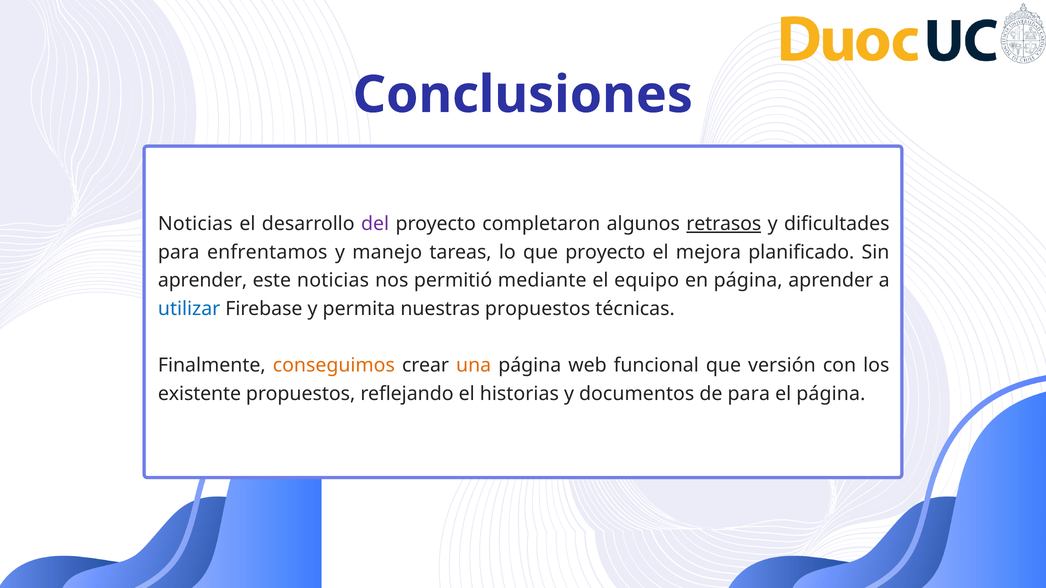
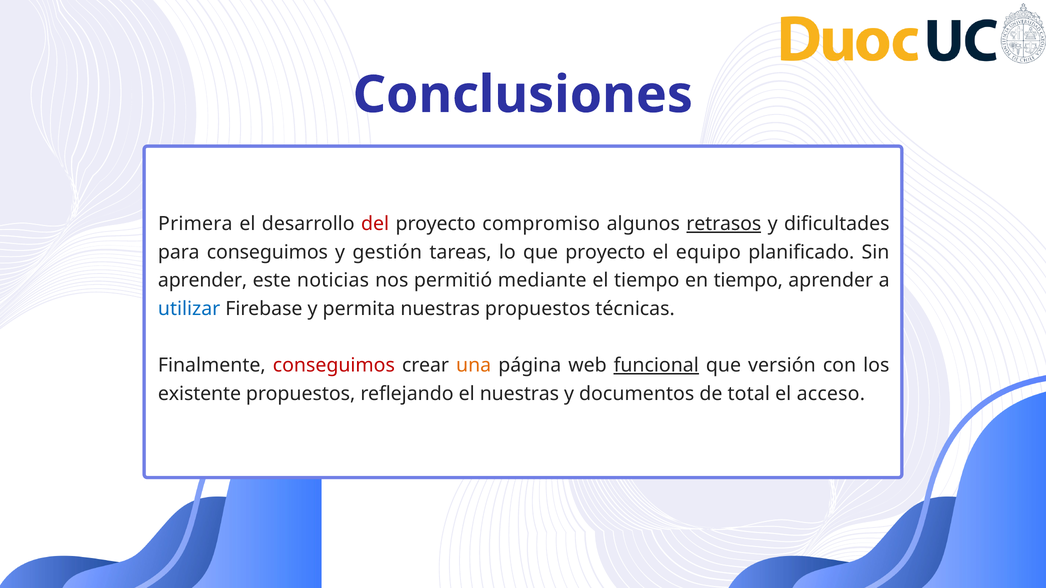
Noticias: Noticias -> Primera (195, 224)
del colour: purple -> red (375, 224)
completaron: completaron -> compromiso (541, 224)
para enfrentamos: enfrentamos -> conseguimos (267, 252)
manejo: manejo -> gestión (387, 252)
mejora: mejora -> equipo (708, 252)
el equipo: equipo -> tiempo (647, 281)
en página: página -> tiempo (748, 281)
conseguimos colour: orange -> red (334, 366)
funcional underline: none -> present (656, 366)
el historias: historias -> nuestras (519, 394)
de para: para -> total (749, 394)
el página: página -> acceso (831, 394)
